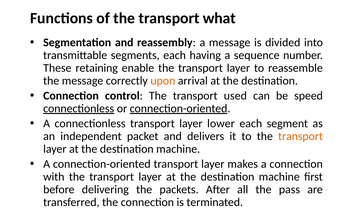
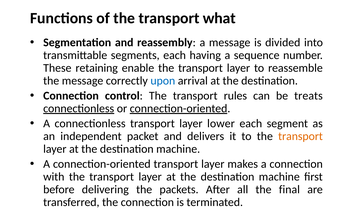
upon colour: orange -> blue (163, 80)
used: used -> rules (235, 96)
speed: speed -> treats (308, 96)
pass: pass -> final (289, 189)
